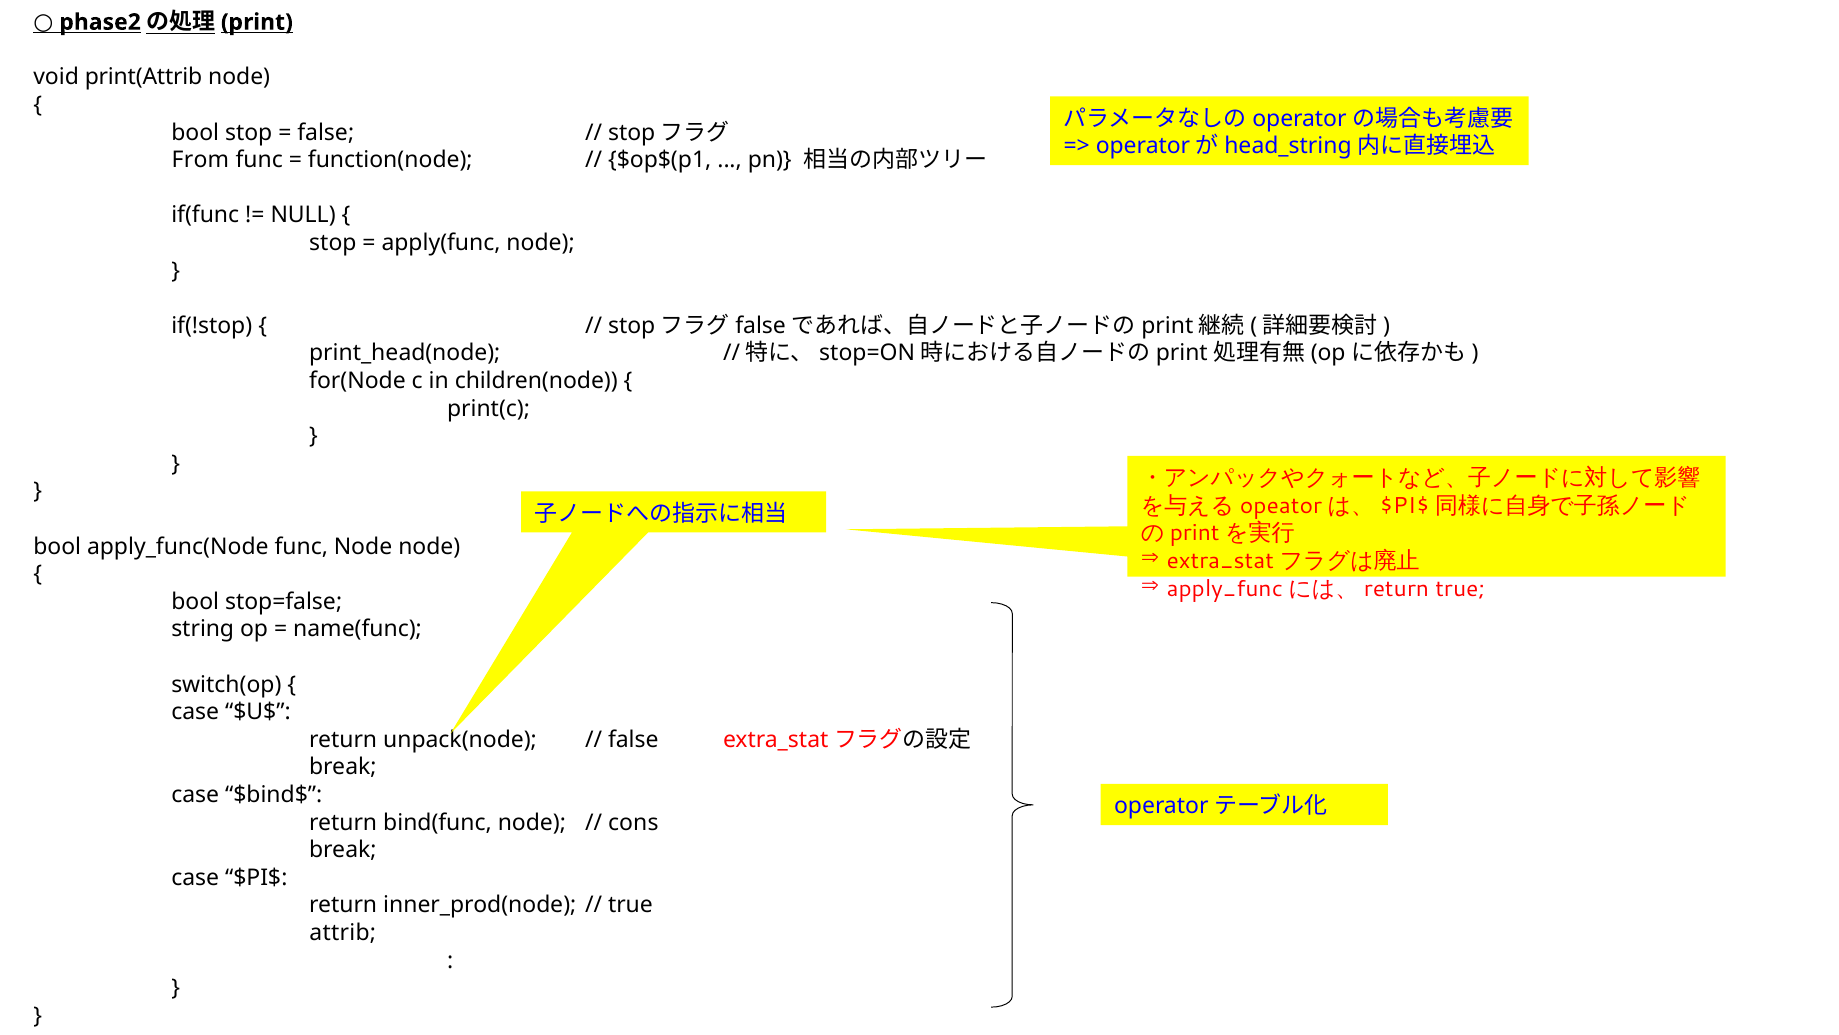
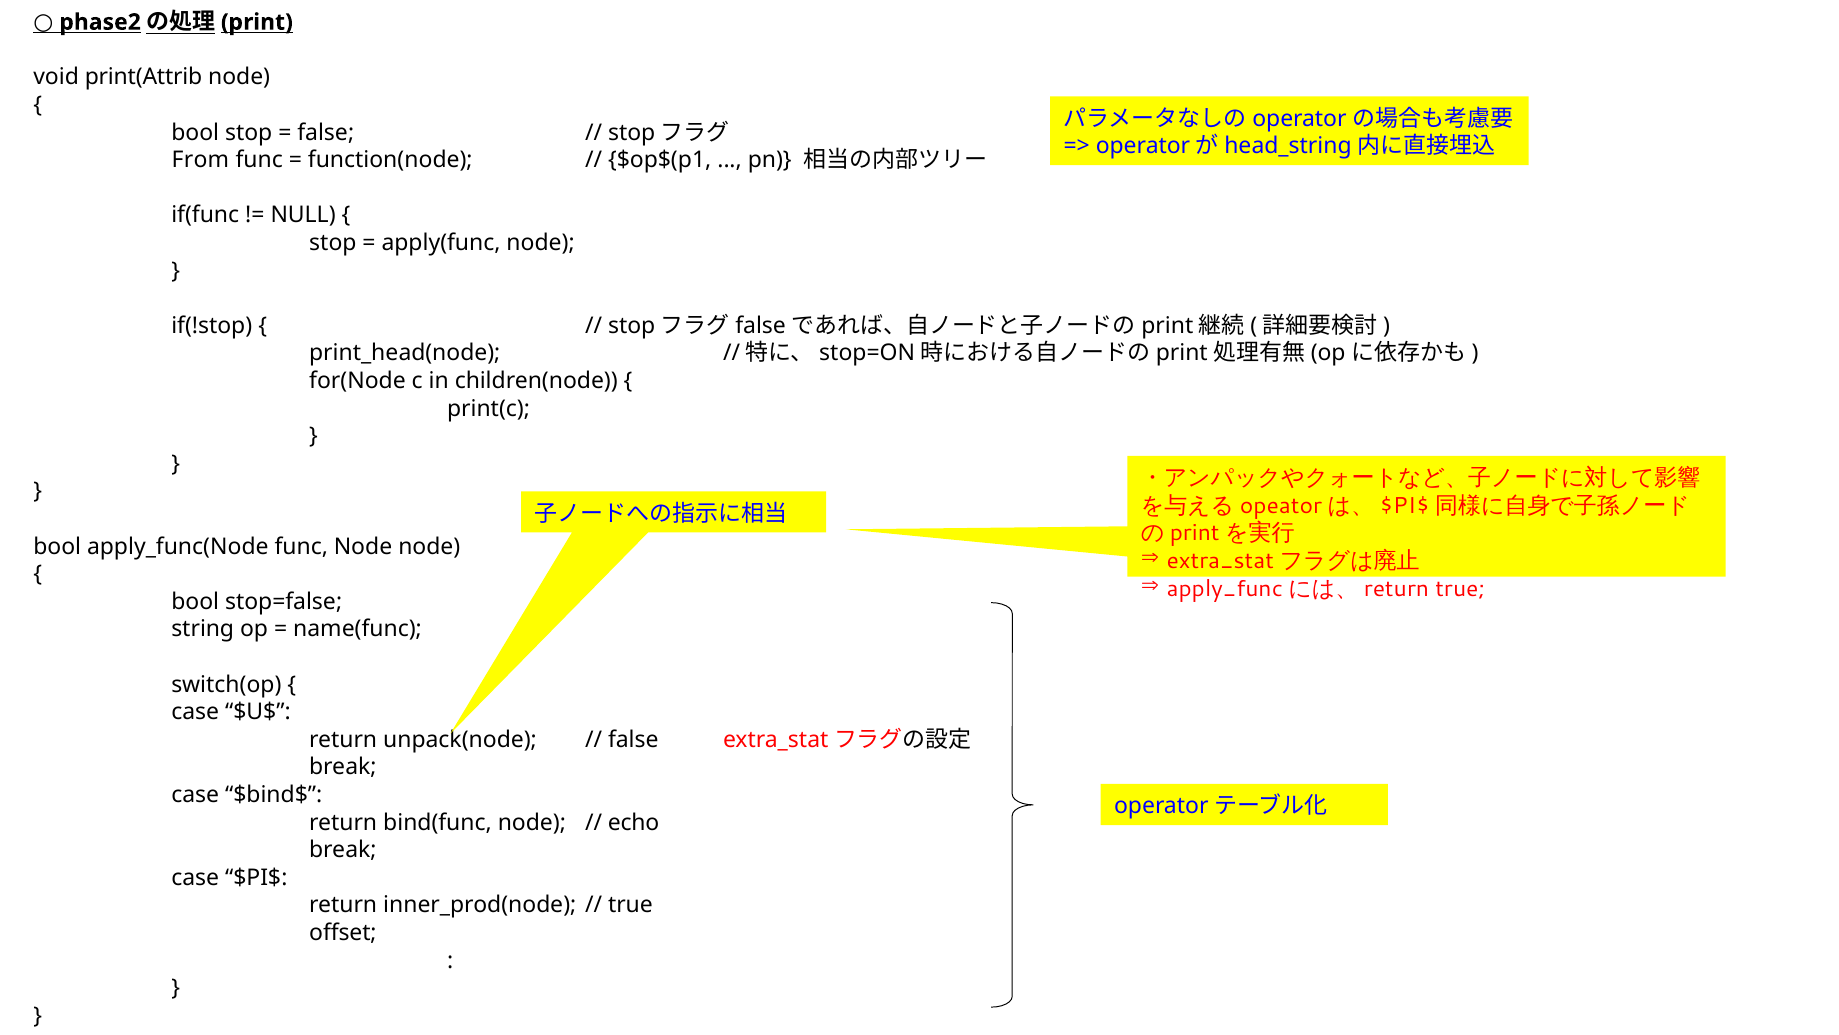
cons: cons -> echo (633, 822)
attrib: attrib -> offset (343, 932)
